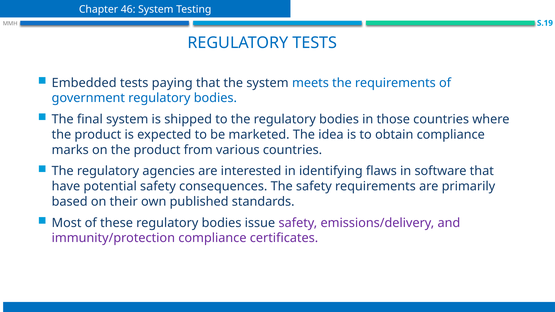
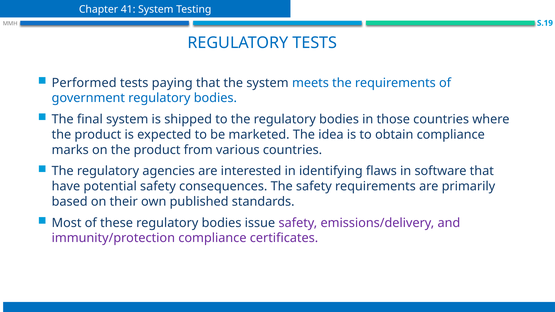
46: 46 -> 41 (128, 9)
Embedded: Embedded -> Performed (84, 83)
